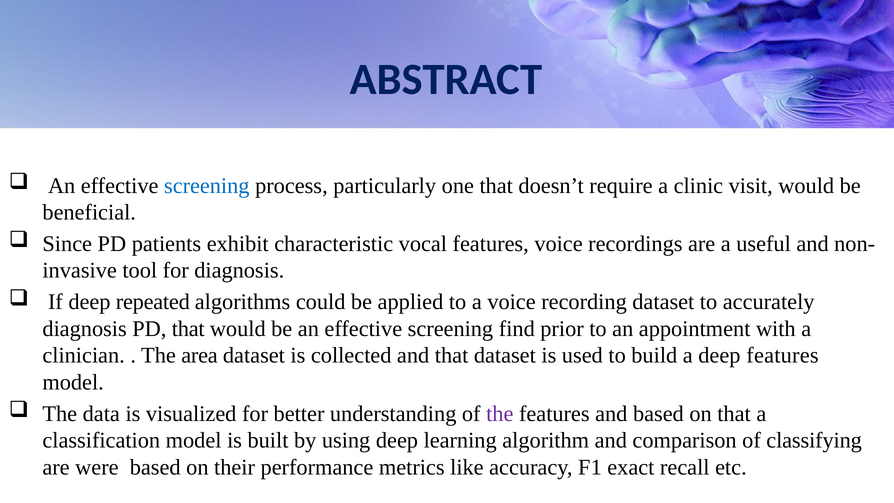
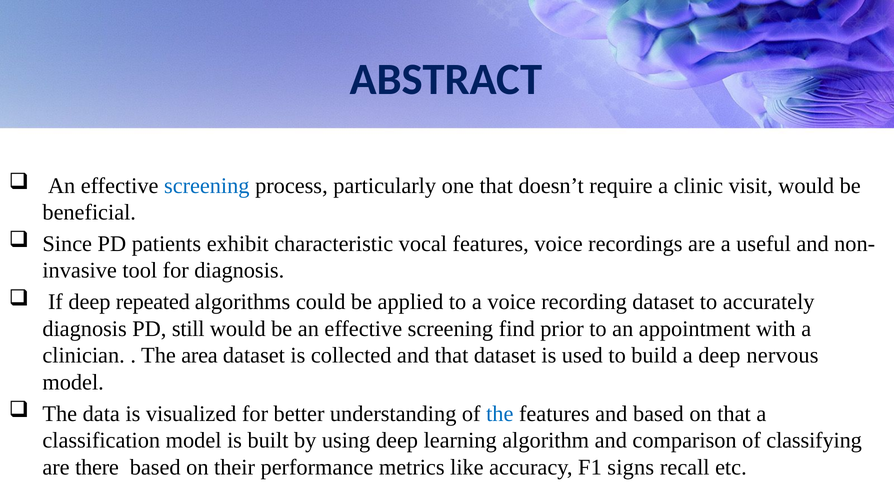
PD that: that -> still (188, 329)
deep features: features -> nervous (782, 355)
the colour: purple -> blue (500, 414)
were: were -> there (97, 467)
exact: exact -> signs (631, 467)
